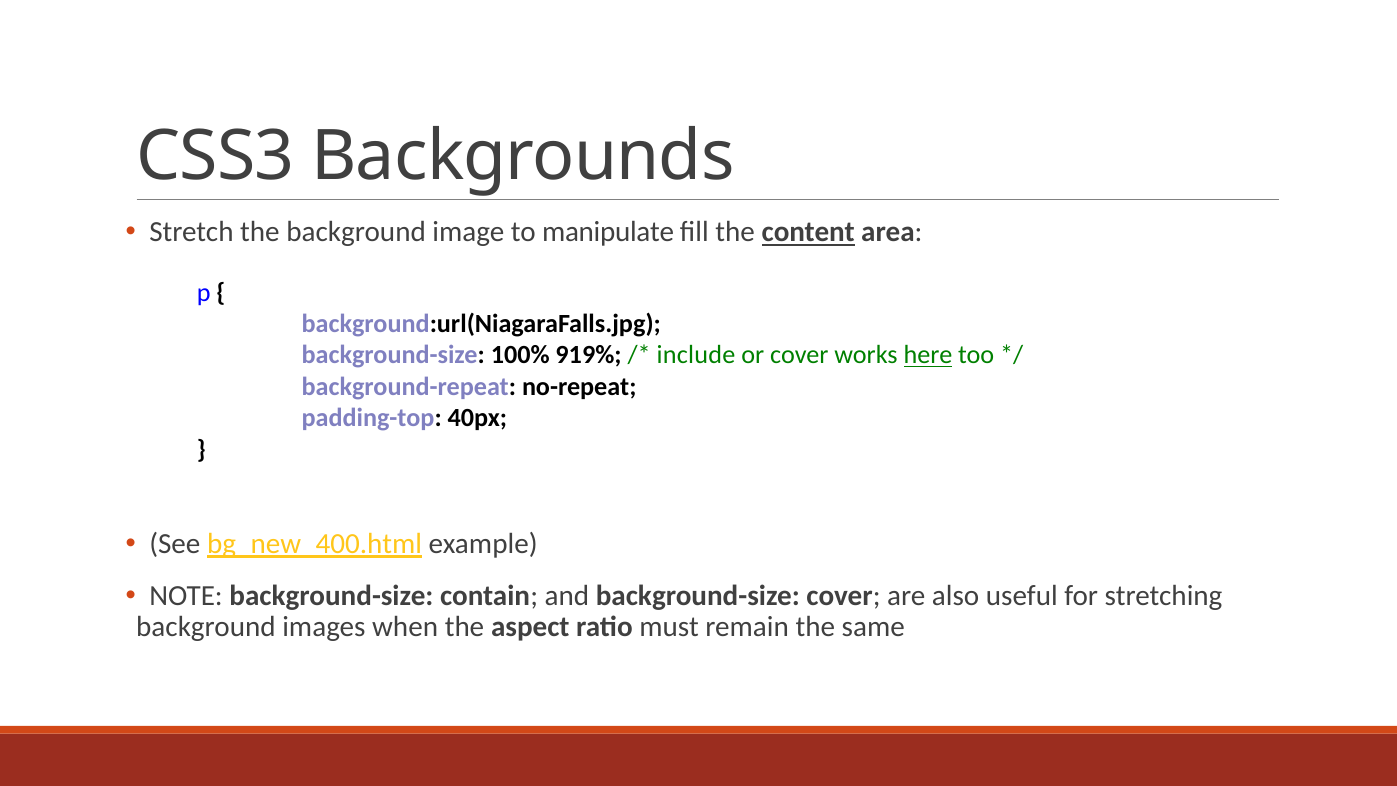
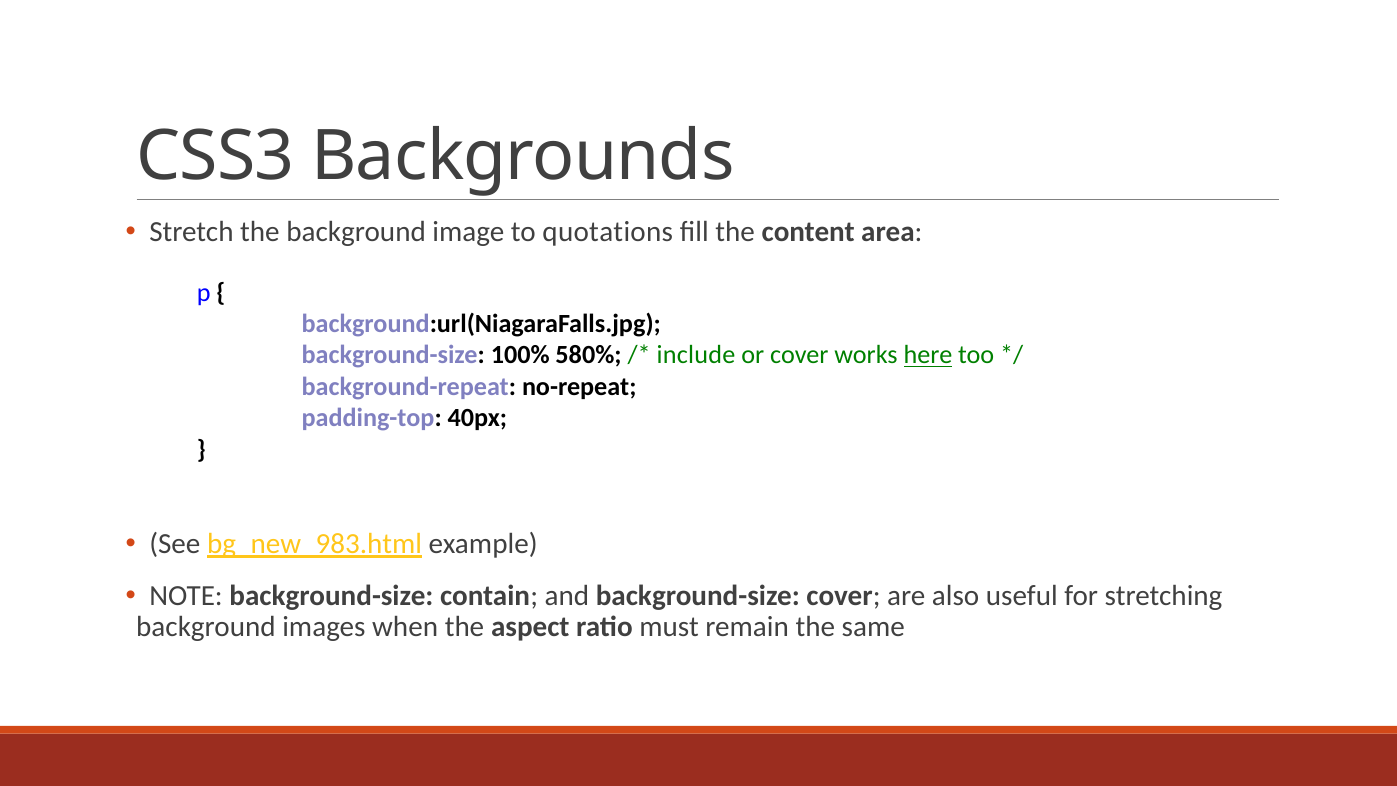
manipulate: manipulate -> quotations (608, 232)
content underline: present -> none (808, 232)
919%: 919% -> 580% (589, 355)
bg_new_400.html: bg_new_400.html -> bg_new_983.html (315, 544)
